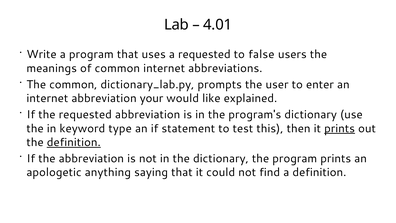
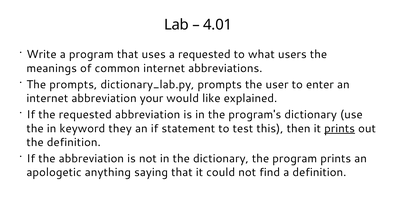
false: false -> what (261, 54)
The common: common -> prompts (73, 84)
type: type -> they (120, 128)
definition underline: present -> none (74, 142)
